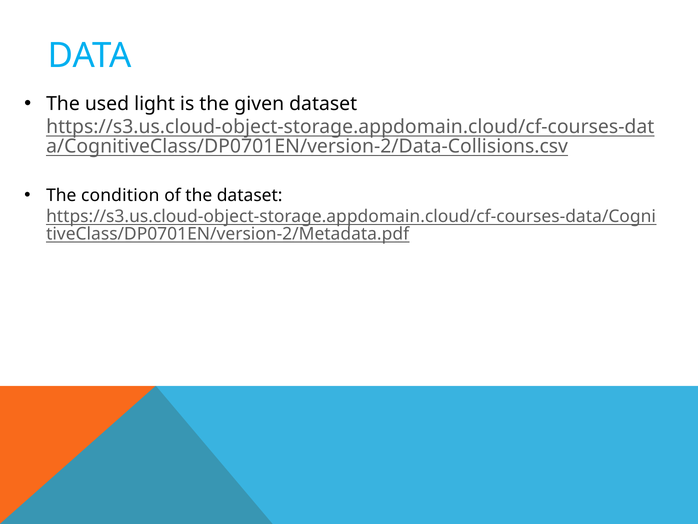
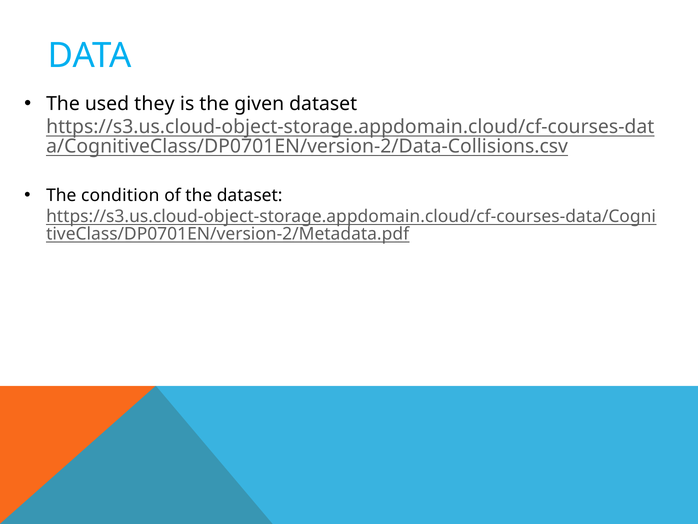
light: light -> they (154, 104)
